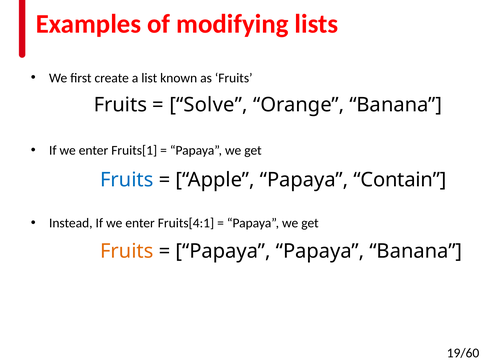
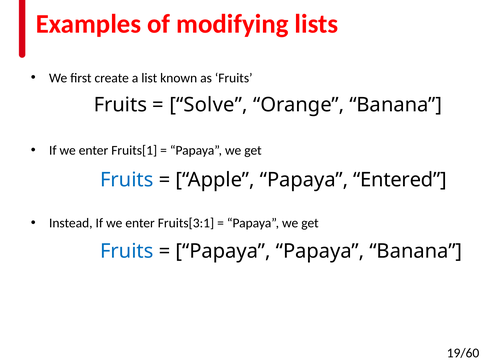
Contain: Contain -> Entered (400, 180)
Fruits[4:1: Fruits[4:1 -> Fruits[3:1 (186, 223)
Fruits colour: orange -> blue (127, 251)
